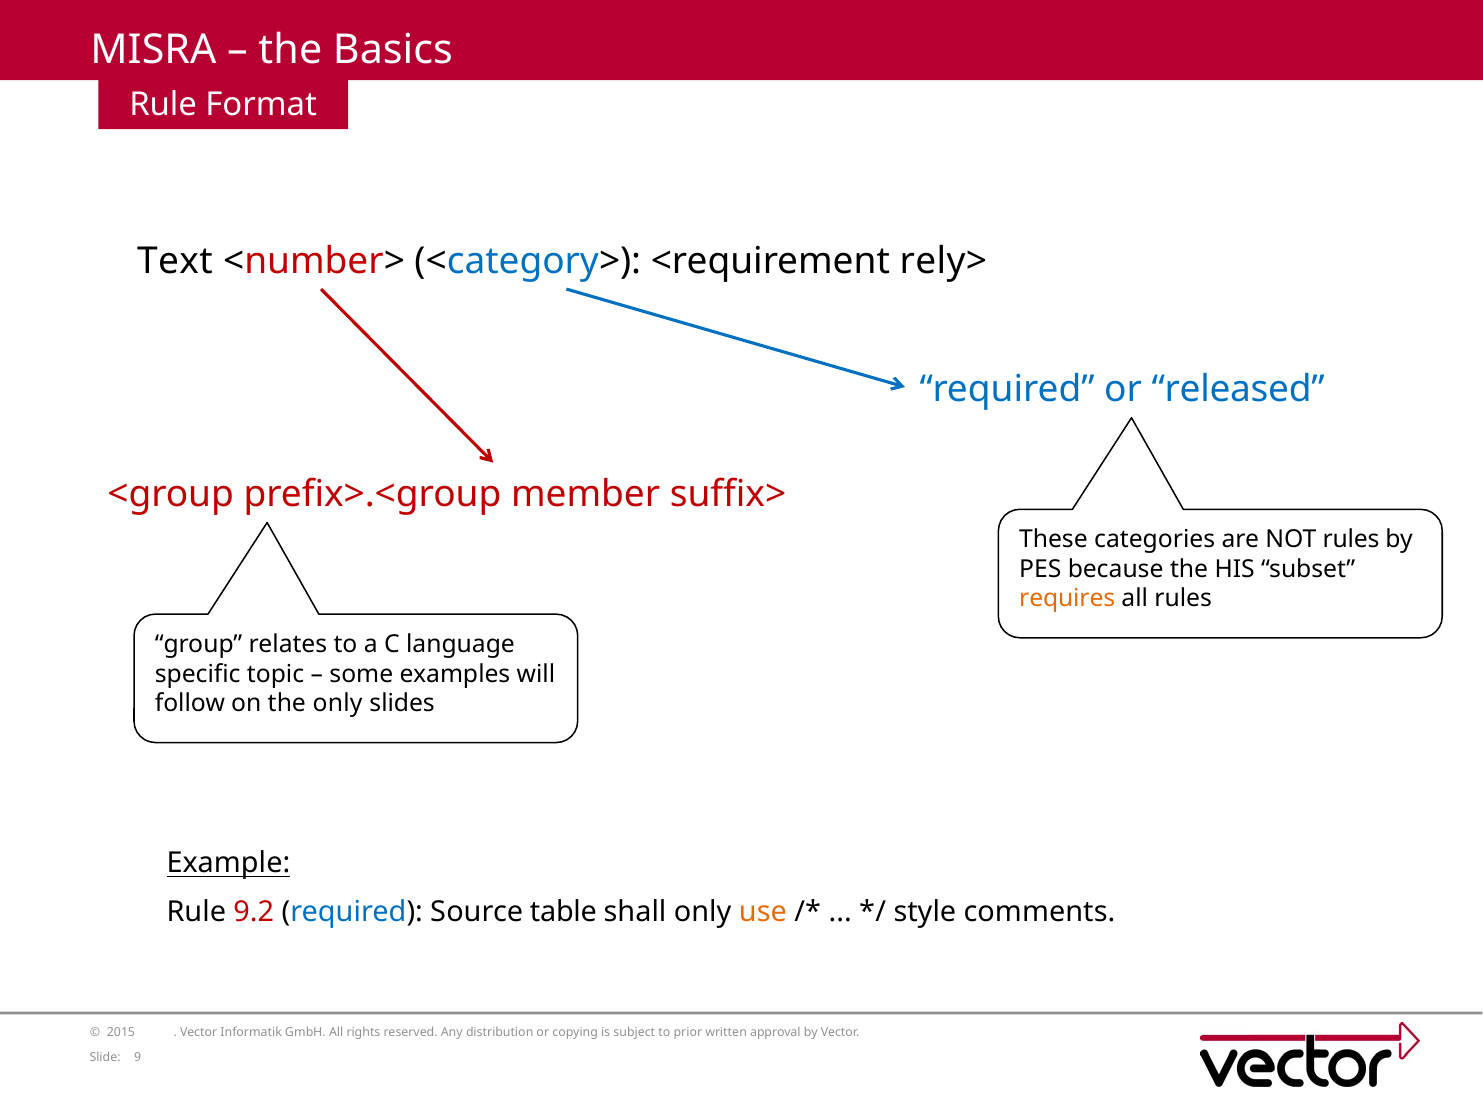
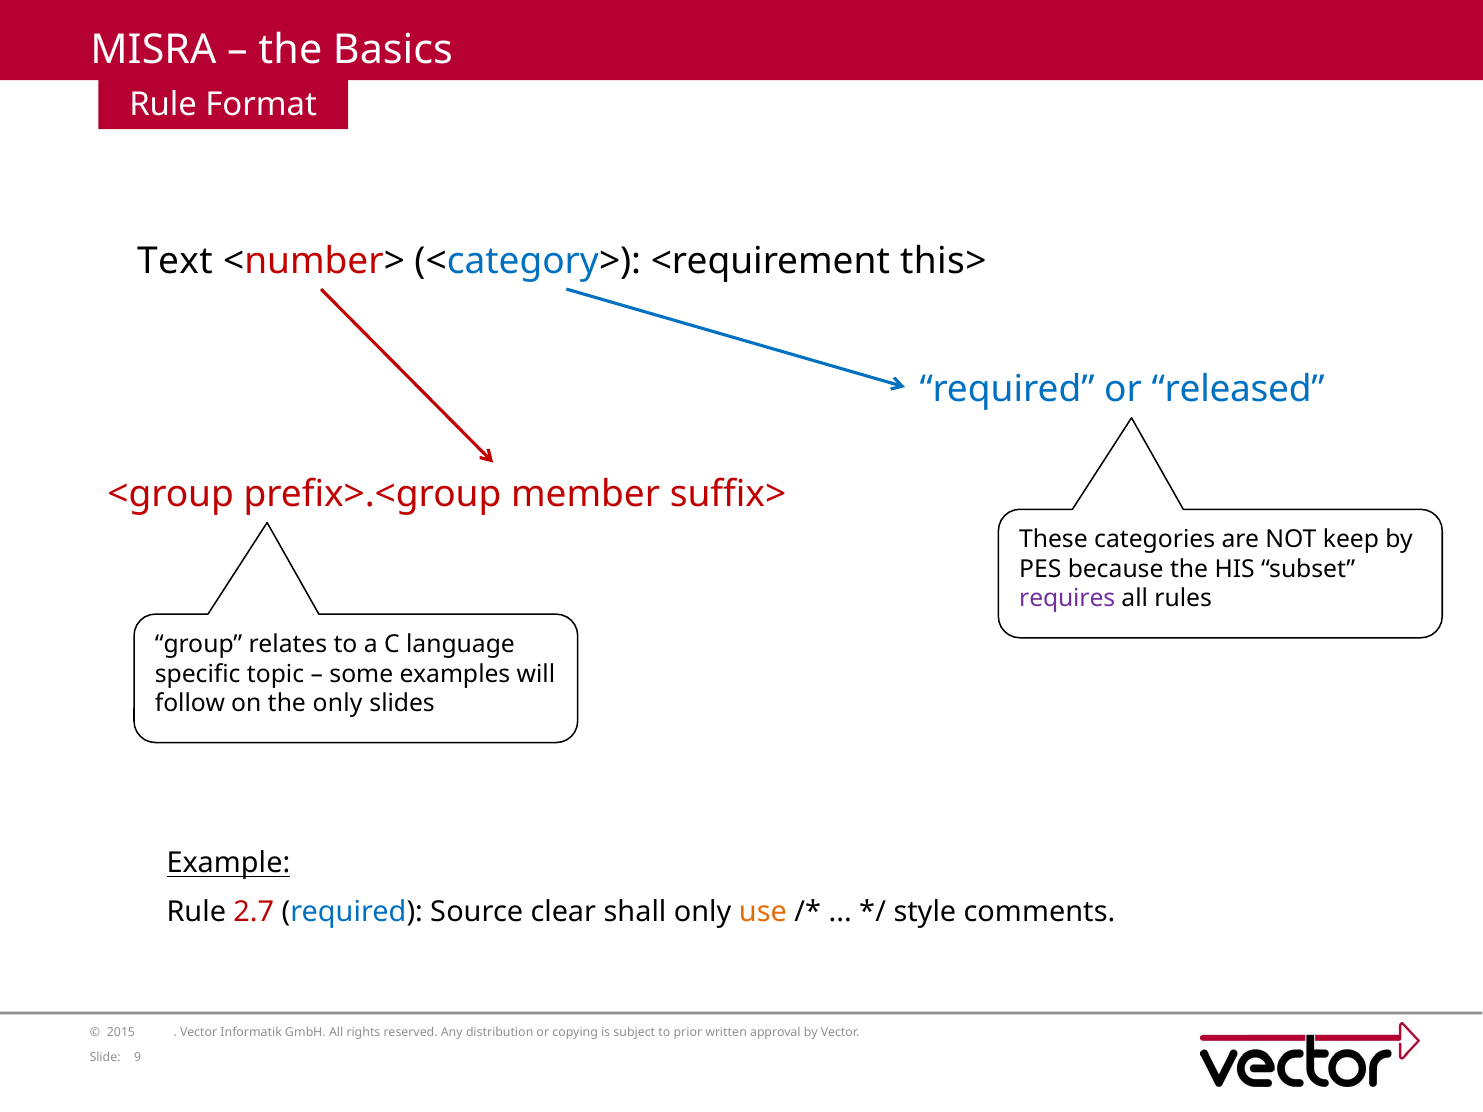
rely>: rely> -> this> (943, 261)
NOT rules: rules -> keep (1351, 540)
requires colour: orange -> purple (1067, 599)
9.2: 9.2 -> 2.7 (254, 912)
table: table -> clear (563, 912)
